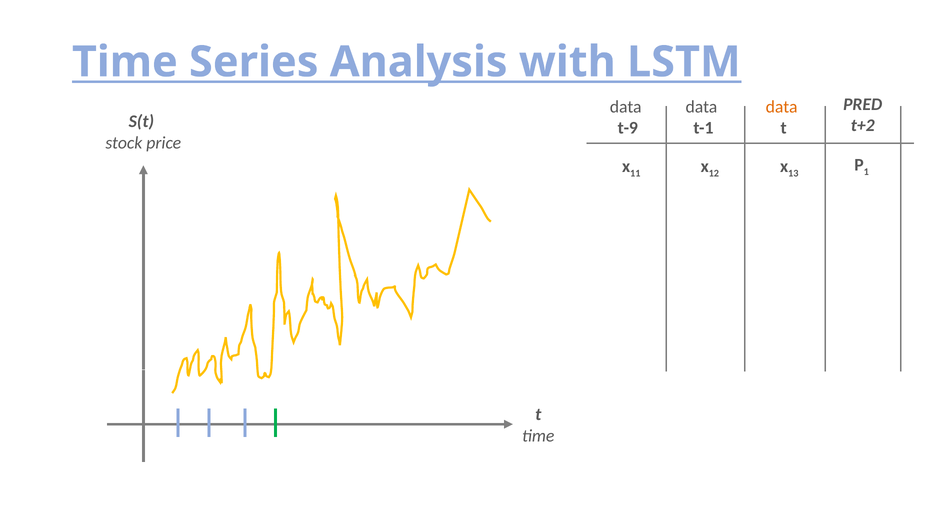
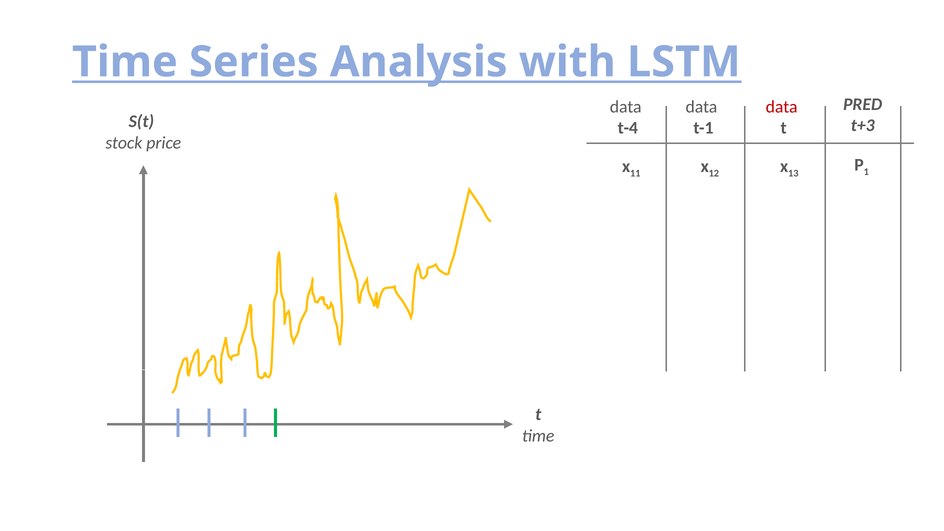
data colour: orange -> red (782, 107)
t+2: t+2 -> t+3 (863, 125)
t-9: t-9 -> t-4 (628, 128)
